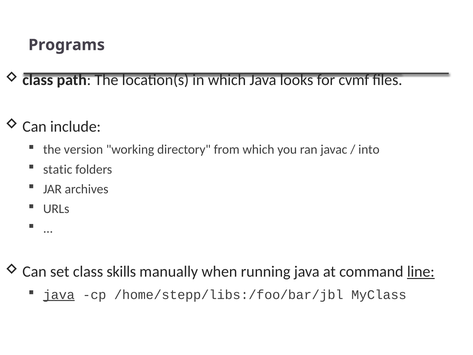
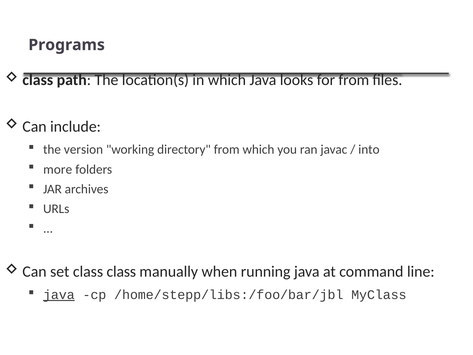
for cvmf: cvmf -> from (354, 80)
static: static -> more (58, 169)
class skills: skills -> class (121, 272)
line underline: present -> none (421, 272)
